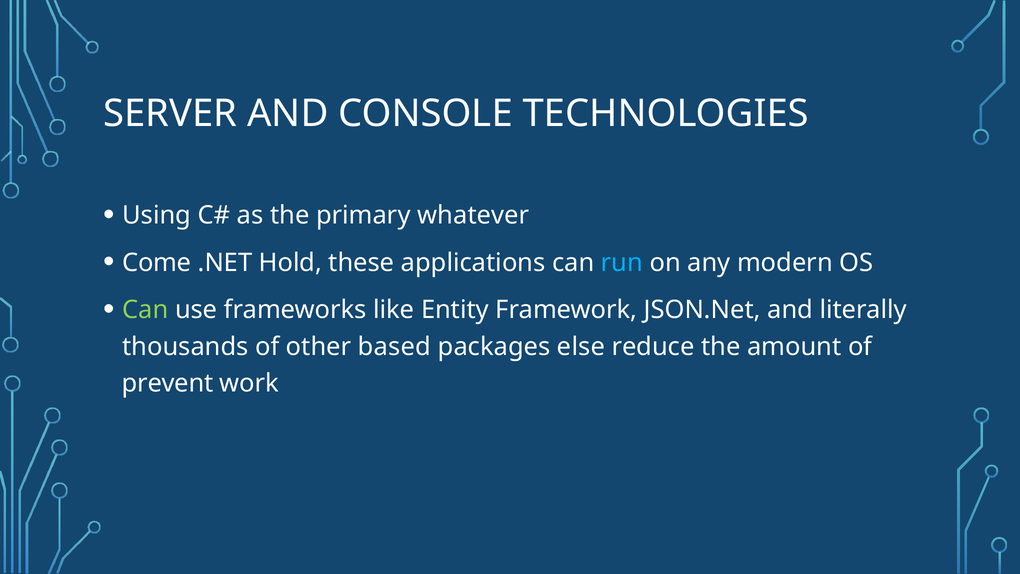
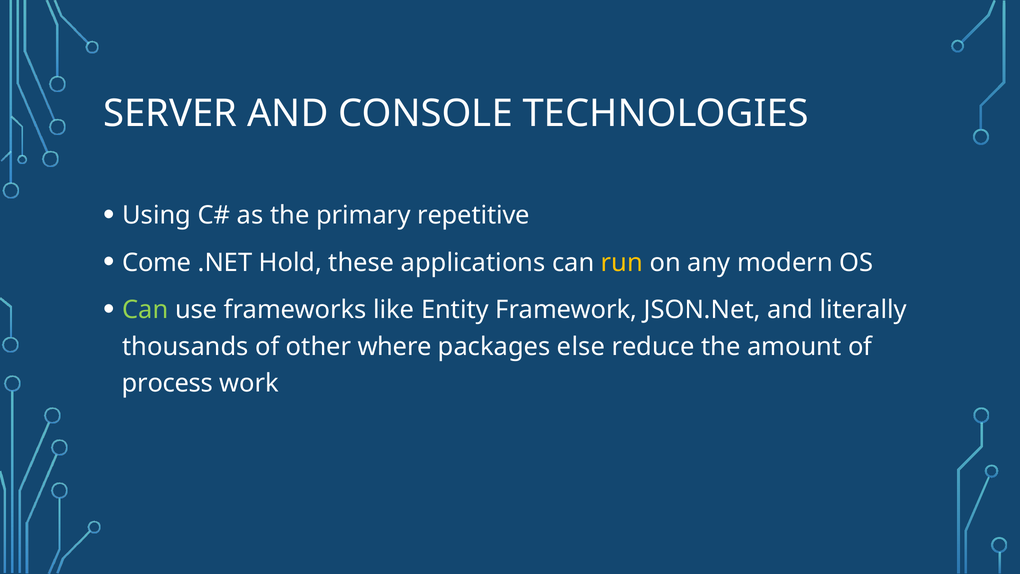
whatever: whatever -> repetitive (473, 215)
run colour: light blue -> yellow (622, 263)
based: based -> where (395, 347)
prevent: prevent -> process (168, 383)
